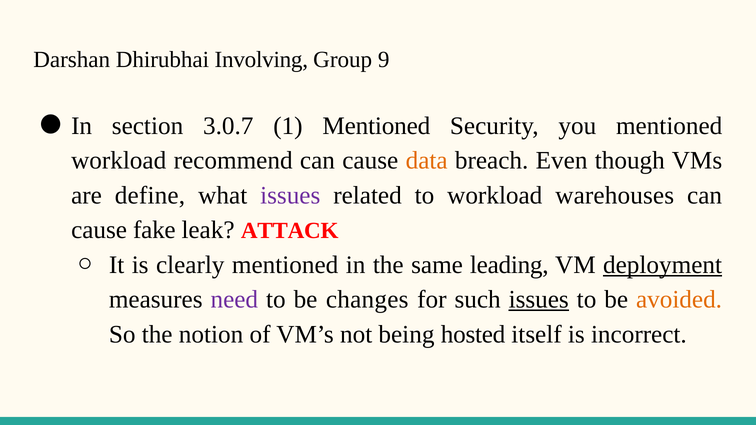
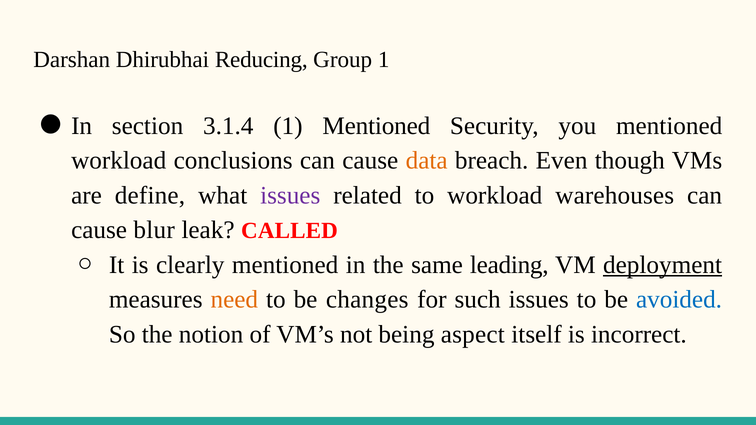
Involving: Involving -> Reducing (261, 60)
Group 9: 9 -> 1 (384, 60)
3.0.7: 3.0.7 -> 3.1.4 (228, 126)
recommend: recommend -> conclusions (233, 161)
fake: fake -> blur (154, 230)
ATTACK: ATTACK -> CALLED (290, 231)
need colour: purple -> orange (234, 300)
issues underline: present -> none (539, 300)
avoided colour: orange -> blue (679, 300)
hosted: hosted -> aspect (473, 334)
